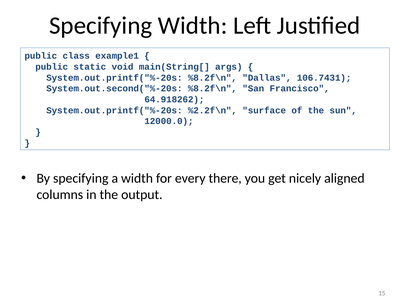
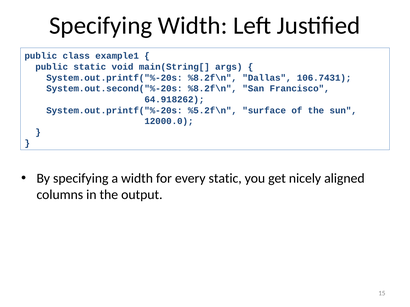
%2.2f\n: %2.2f\n -> %5.2f\n (212, 111)
every there: there -> static (225, 179)
